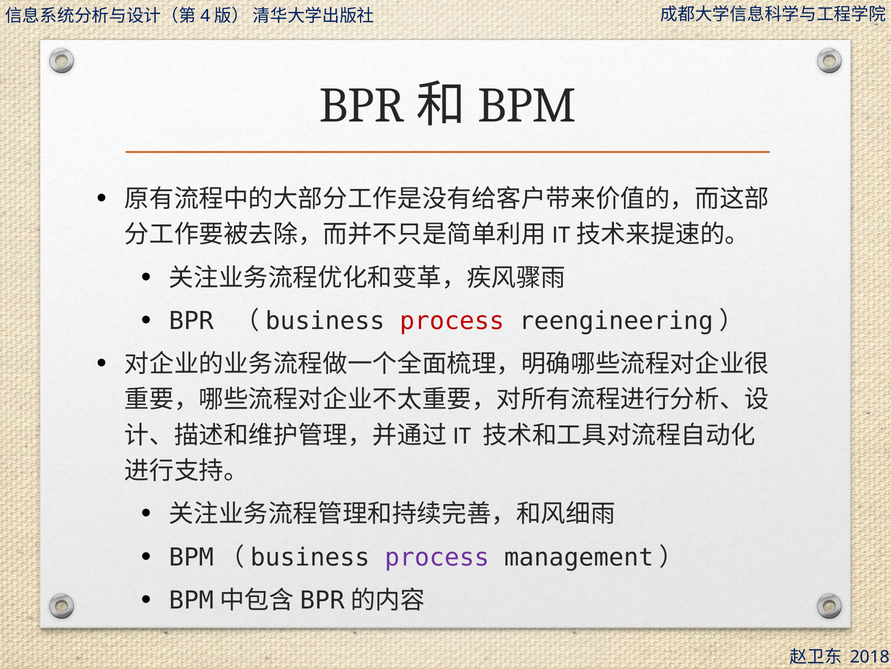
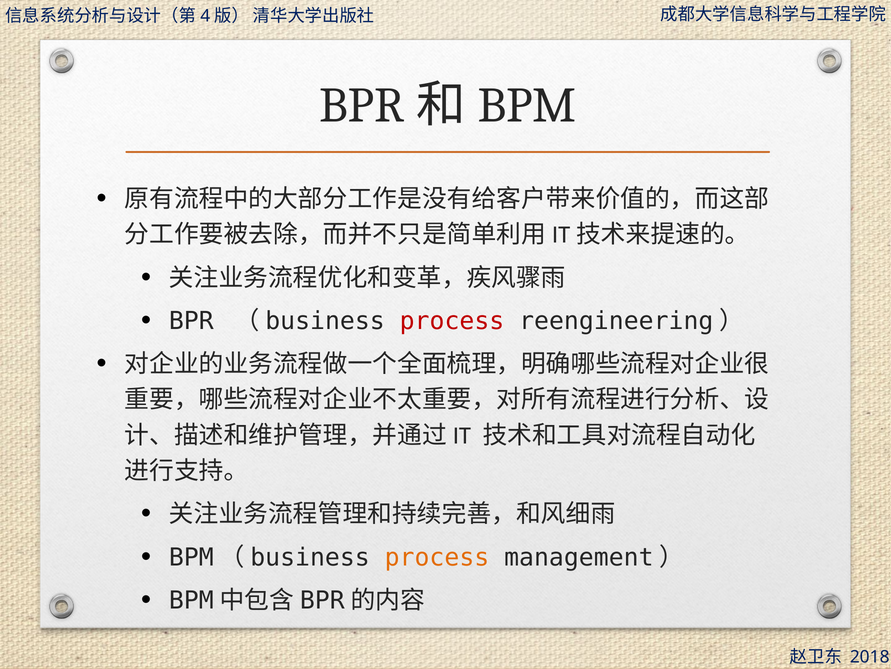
process colour: purple -> orange (437, 557)
